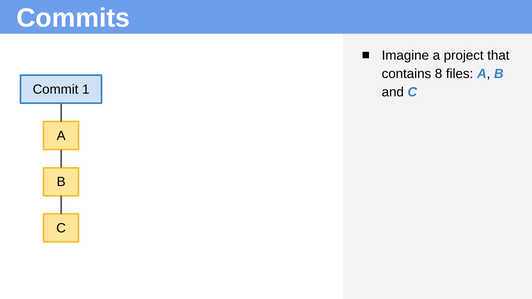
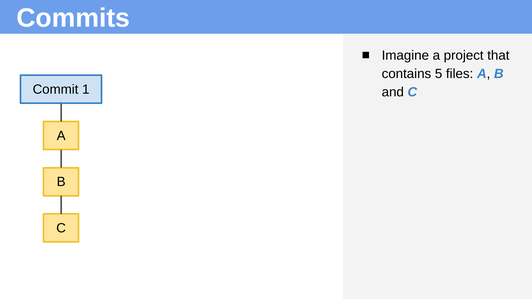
8: 8 -> 5 (439, 74)
